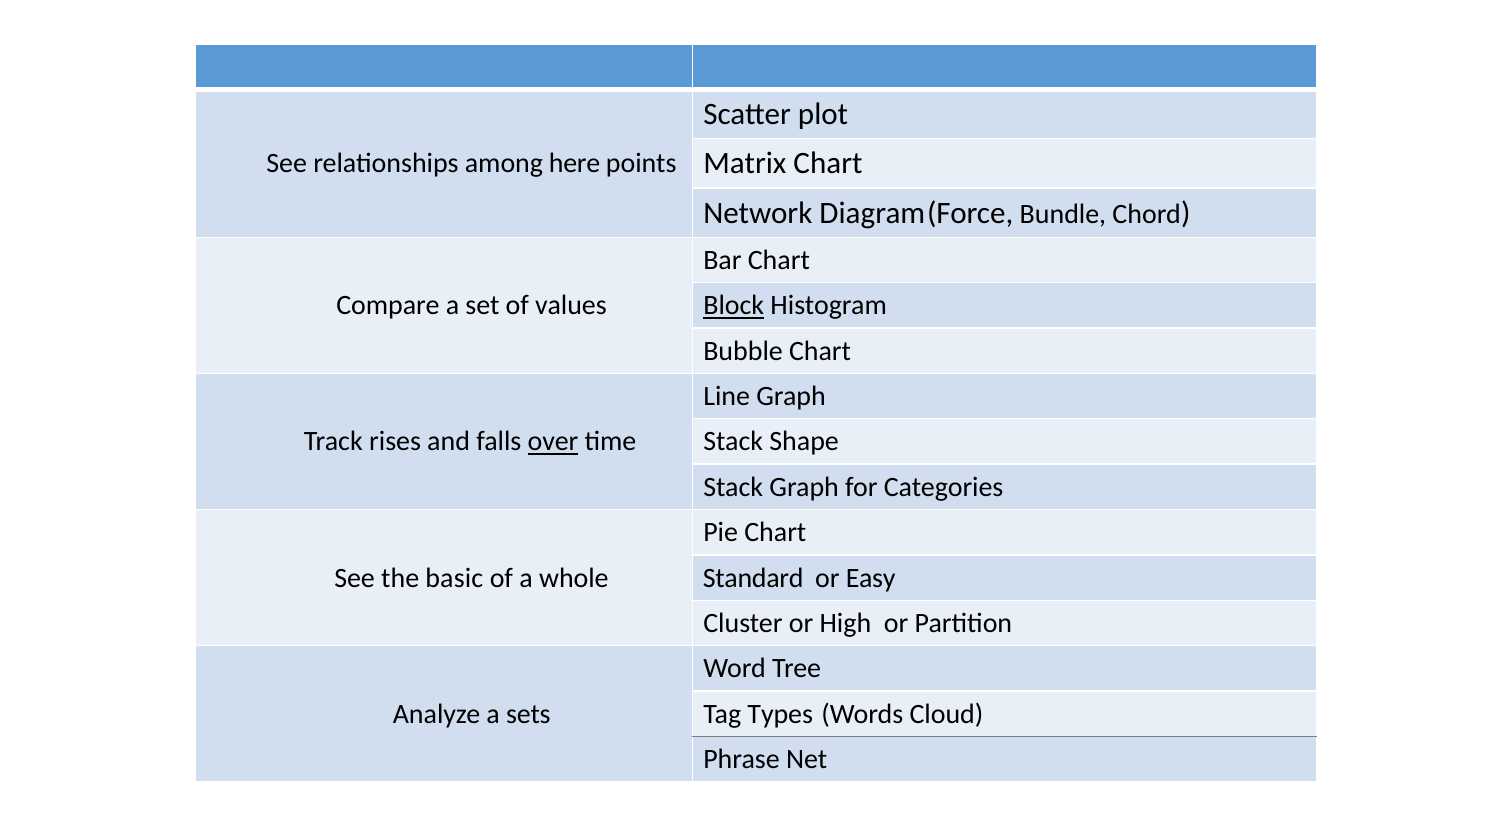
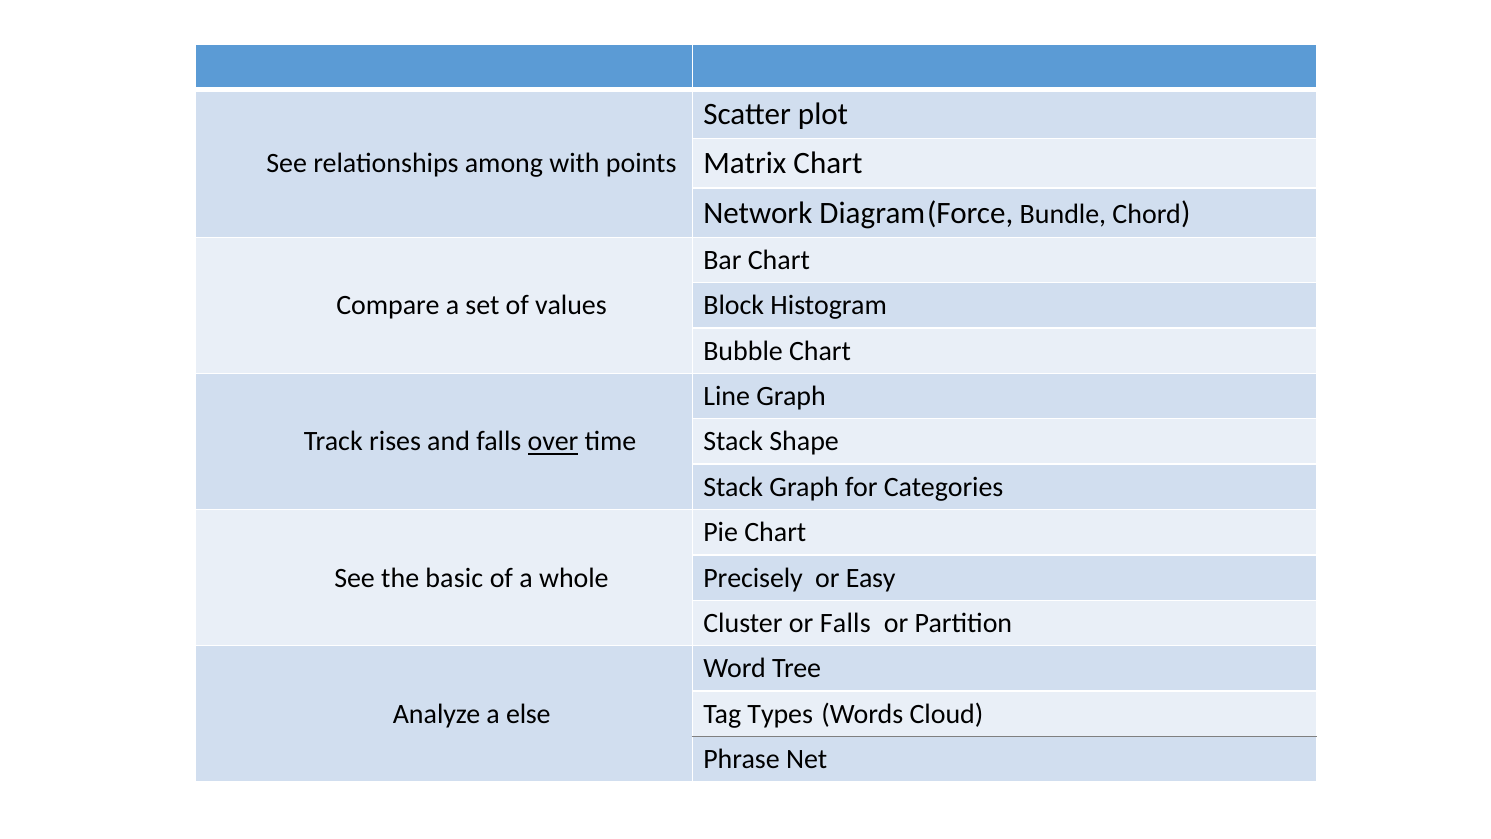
here: here -> with (575, 164)
Block underline: present -> none (734, 306)
Standard: Standard -> Precisely (753, 578)
or High: High -> Falls (845, 623)
sets: sets -> else (528, 714)
